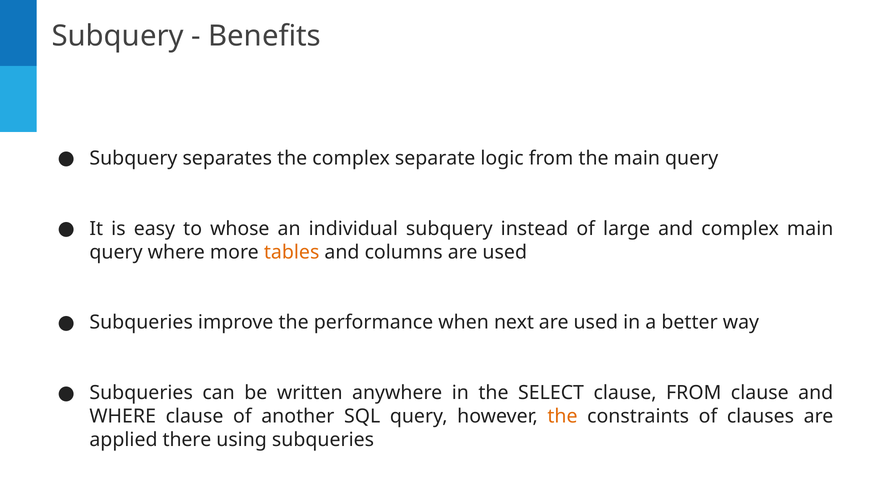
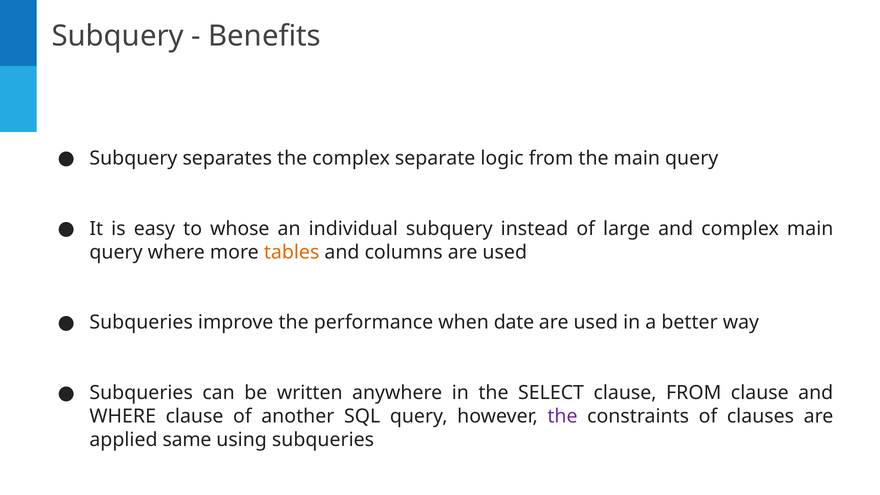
next: next -> date (514, 323)
the colour: orange -> purple (562, 417)
there: there -> same (187, 440)
